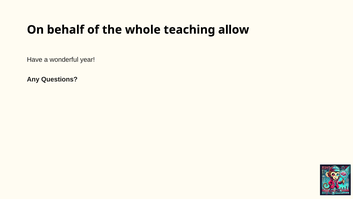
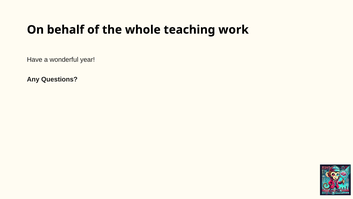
allow: allow -> work (234, 30)
